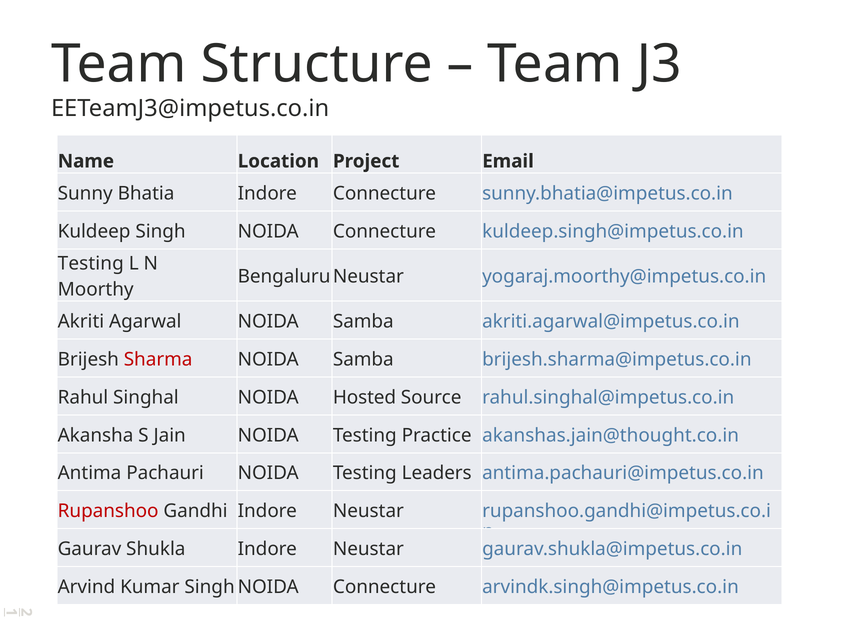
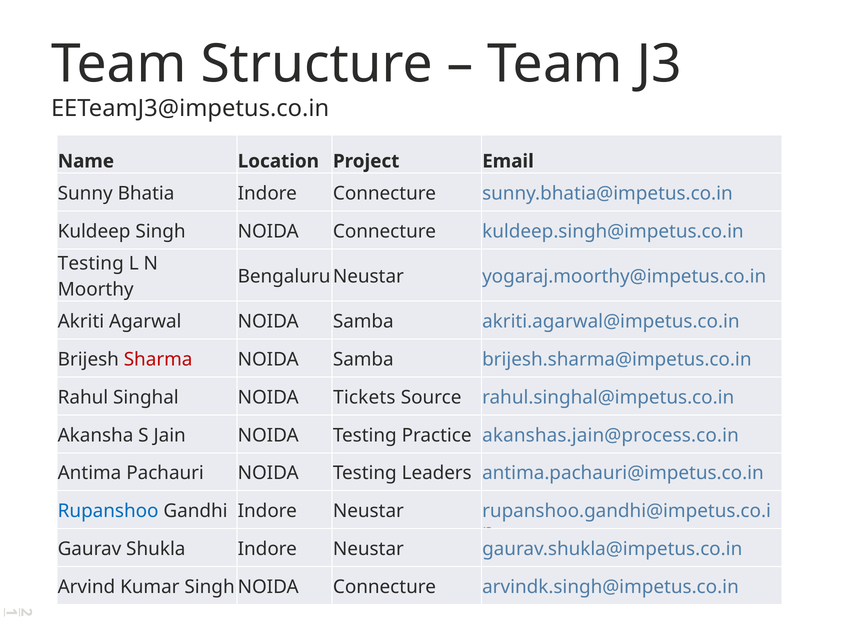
Hosted: Hosted -> Tickets (364, 397)
akanshas.jain@thought.co.in: akanshas.jain@thought.co.in -> akanshas.jain@process.co.in (611, 435)
Rupanshoo colour: red -> blue (108, 511)
